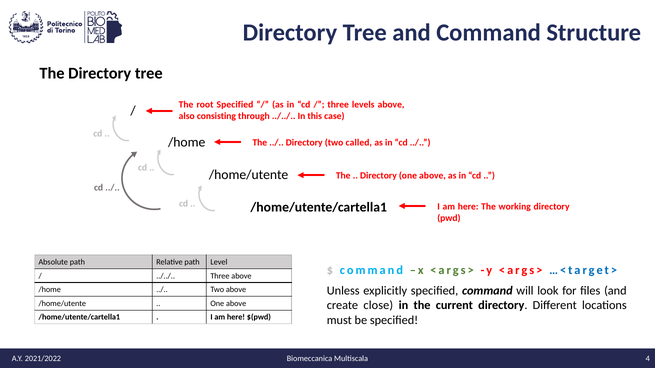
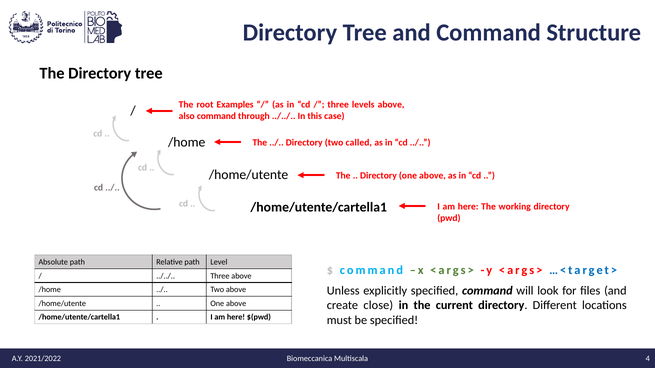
root Specified: Specified -> Examples (235, 105)
also consisting: consisting -> command (216, 116)
